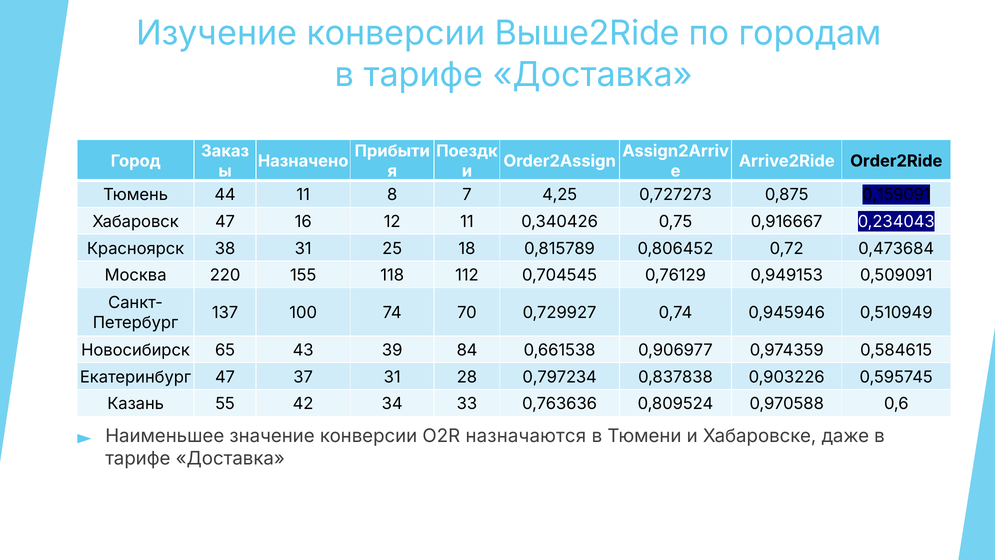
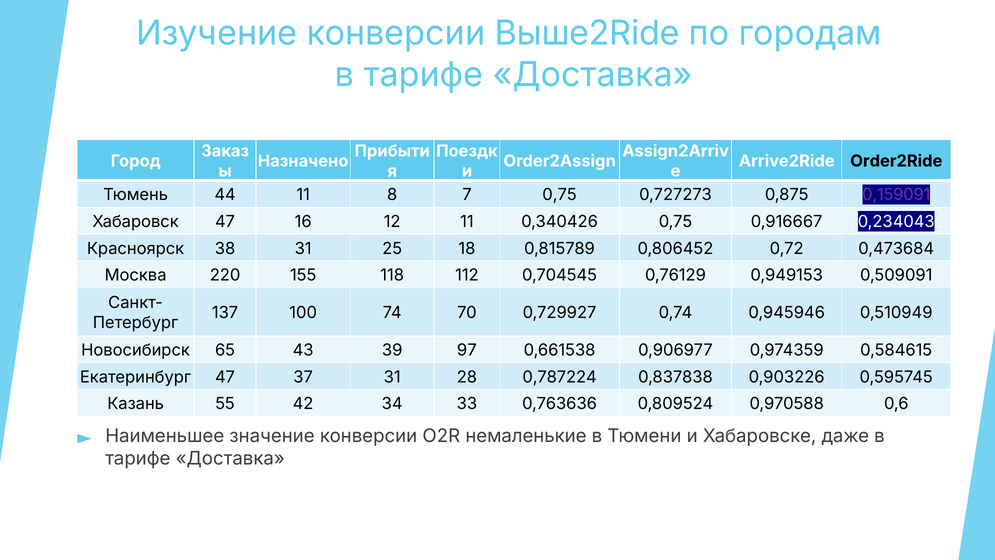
7 4,25: 4,25 -> 0,75 (560, 195)
0,159091 colour: black -> purple (896, 195)
84: 84 -> 97 (467, 350)
0,797234: 0,797234 -> 0,787224 (560, 377)
назначаются: назначаются -> немаленькие (526, 436)
